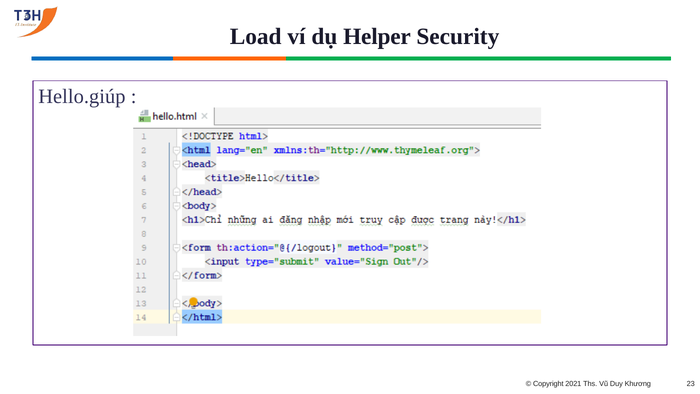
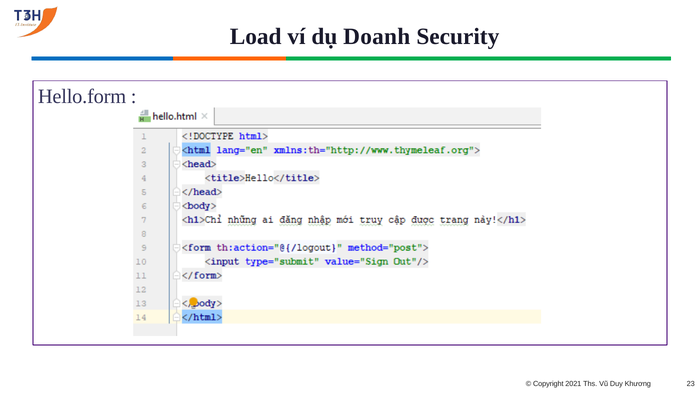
Helper: Helper -> Doanh (377, 36)
Hello.giúp: Hello.giúp -> Hello.form (82, 96)
